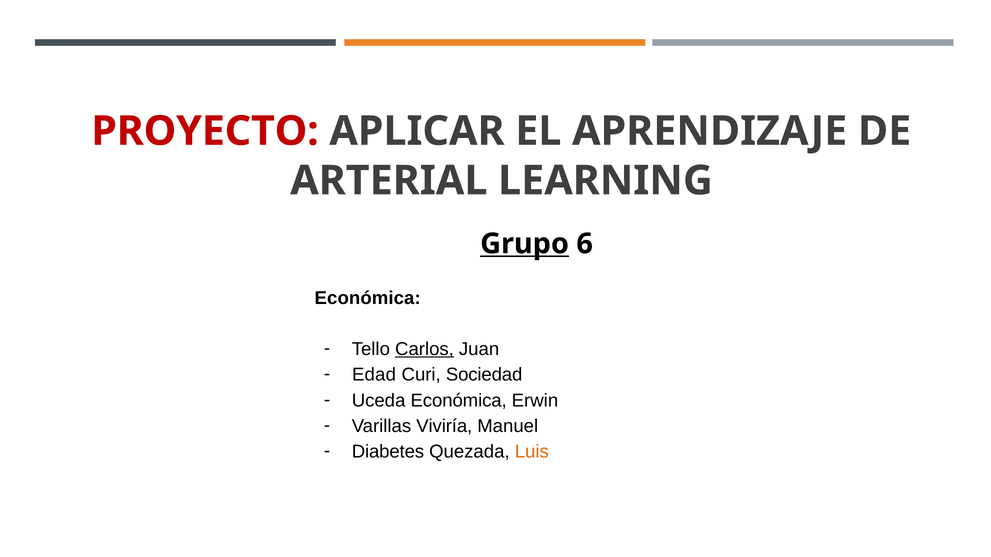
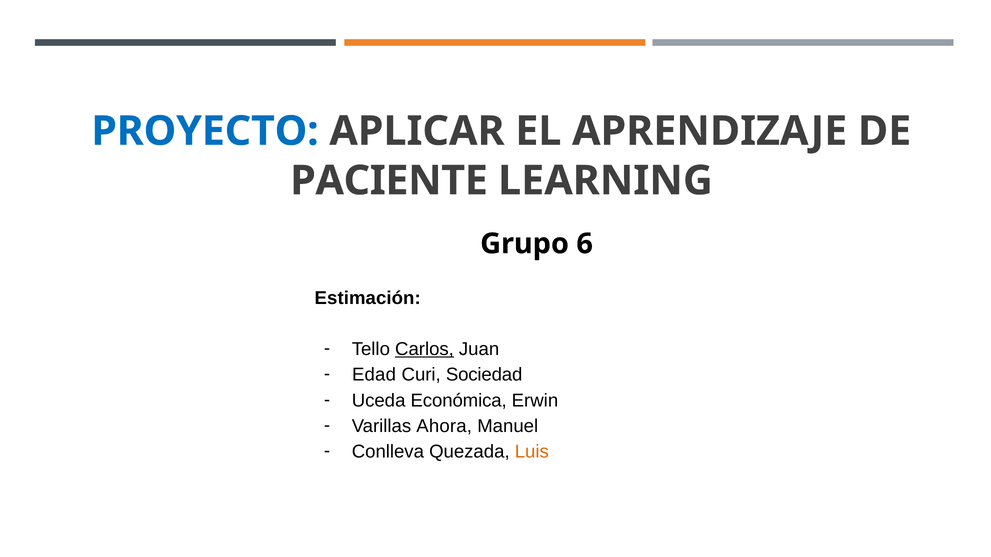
PROYECTO colour: red -> blue (205, 131)
ARTERIAL: ARTERIAL -> PACIENTE (389, 181)
Grupo underline: present -> none (525, 244)
Económica: Económica -> Estimación (368, 298)
Viviría: Viviría -> Ahora (444, 426)
Diabetes: Diabetes -> Conlleva (388, 452)
